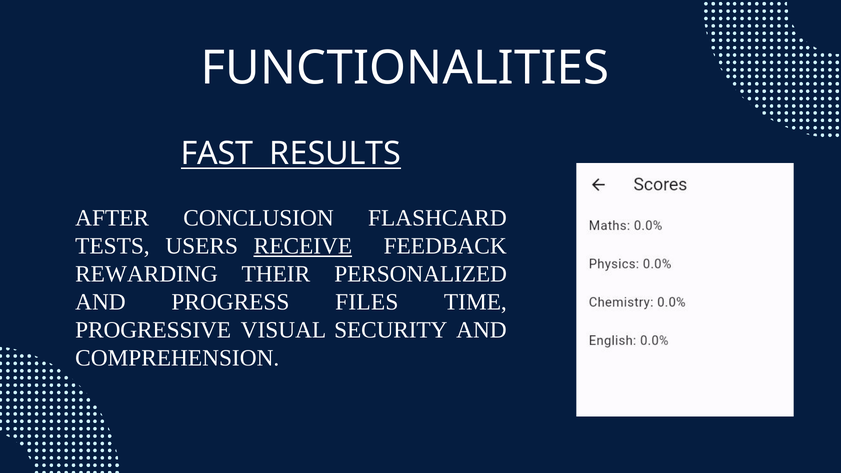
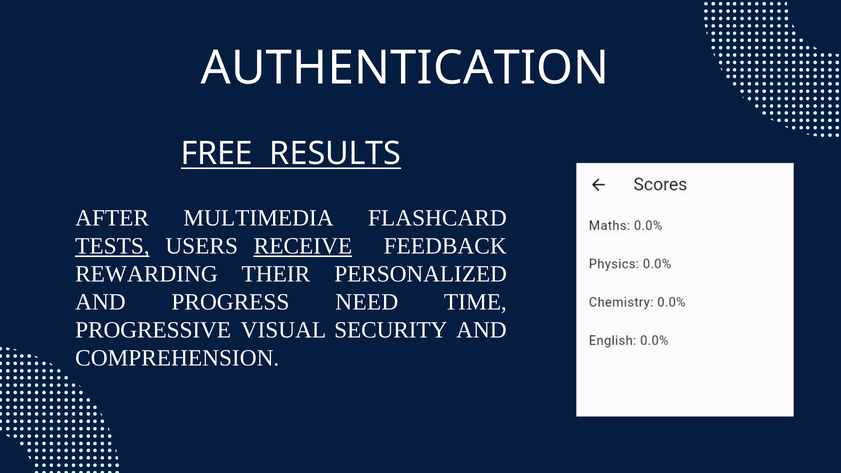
FUNCTIONALITIES: FUNCTIONALITIES -> AUTHENTICATION (405, 68)
FAST: FAST -> FREE (217, 153)
CONCLUSION: CONCLUSION -> MULTIMEDIA (259, 218)
TESTS underline: none -> present (112, 246)
FILES: FILES -> NEED (367, 302)
